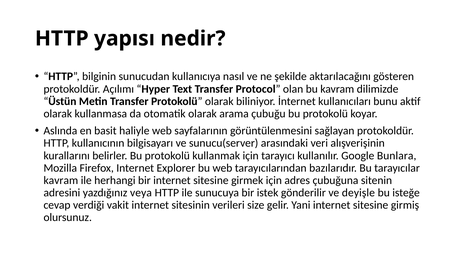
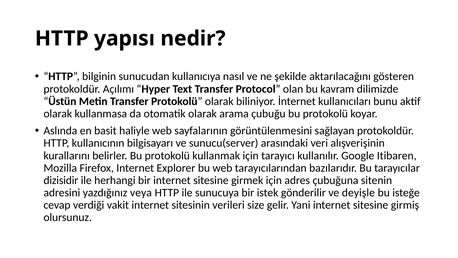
Bunlara: Bunlara -> Itibaren (397, 155)
kavram: kavram -> dizisidir (61, 180)
